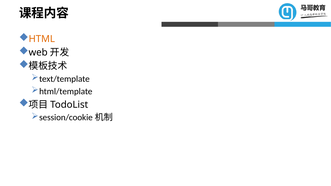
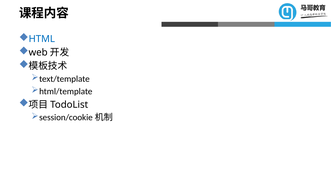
HTML colour: orange -> blue (42, 39)
